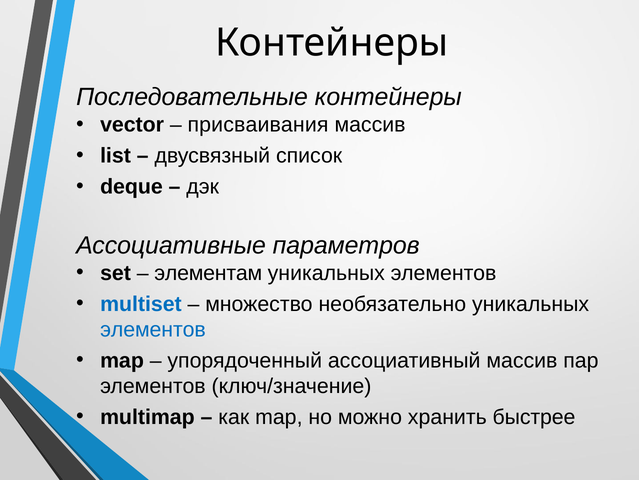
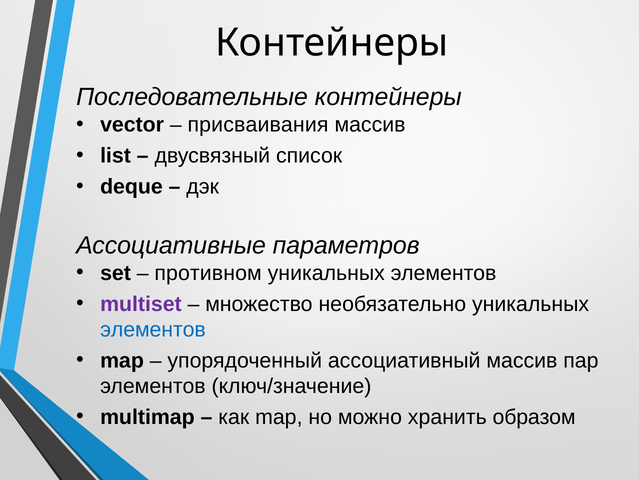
элементам: элементам -> противном (208, 273)
multiset colour: blue -> purple (141, 304)
быстрее: быстрее -> образом (534, 416)
